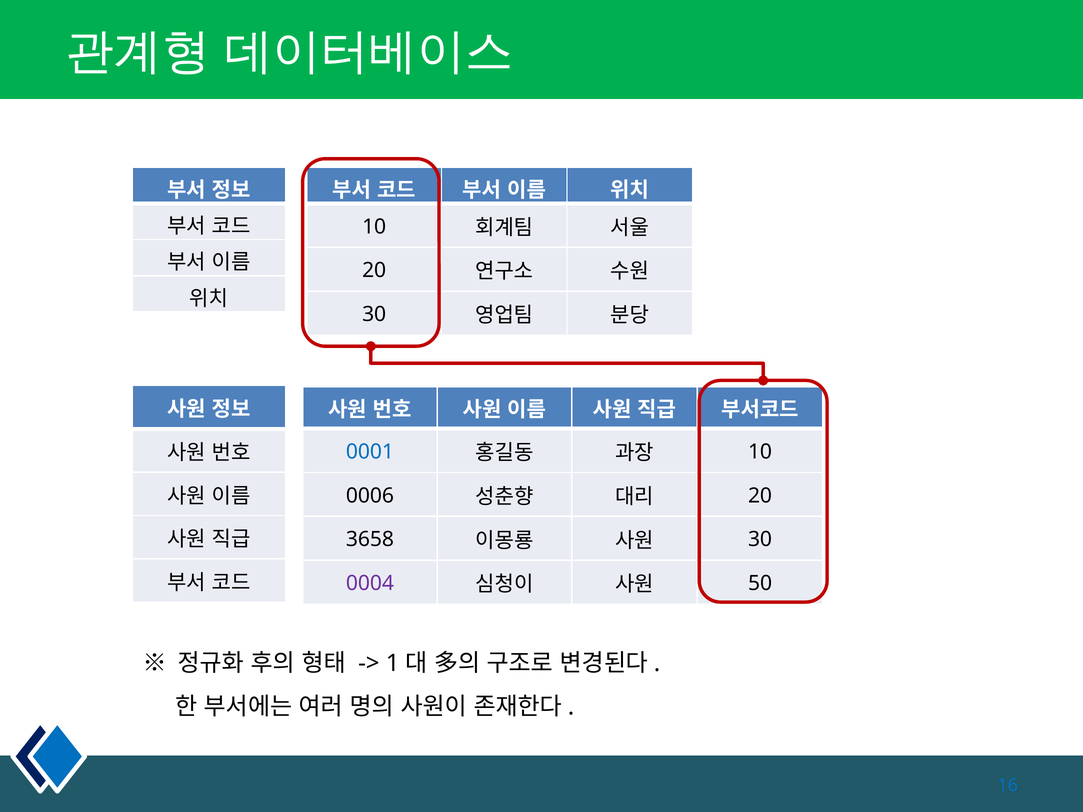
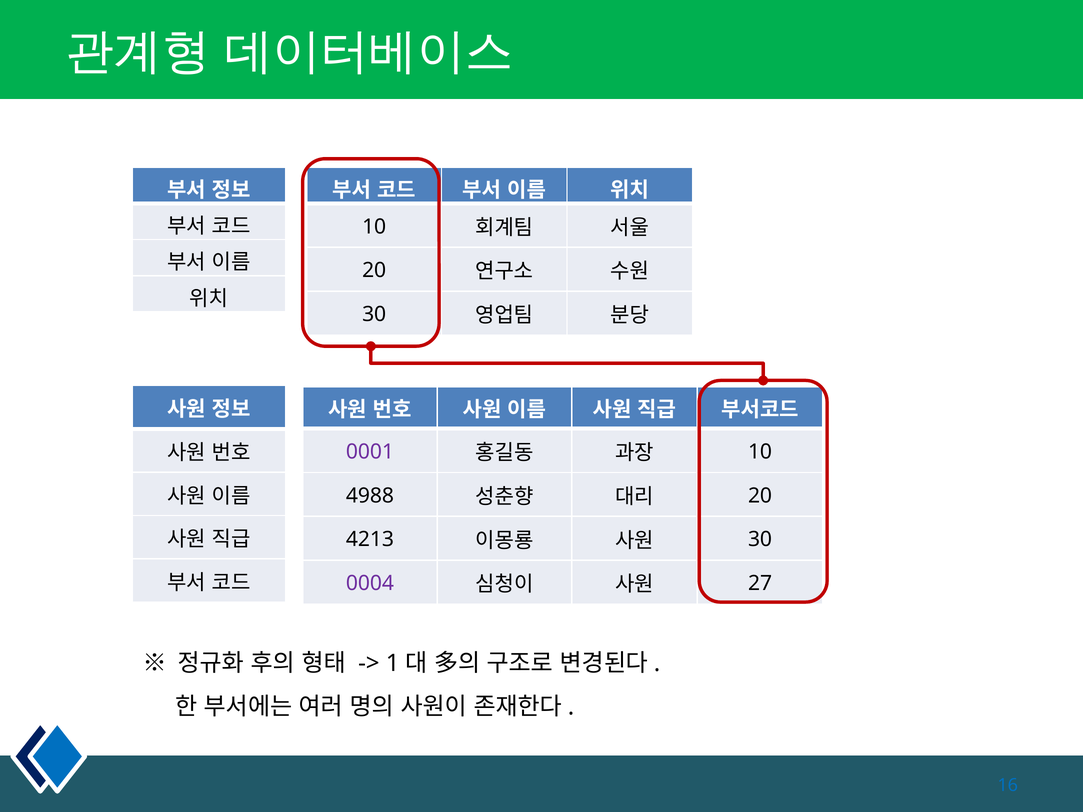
0001 colour: blue -> purple (370, 452)
0006: 0006 -> 4988 (370, 496)
3658: 3658 -> 4213 (370, 540)
50: 50 -> 27 (760, 584)
